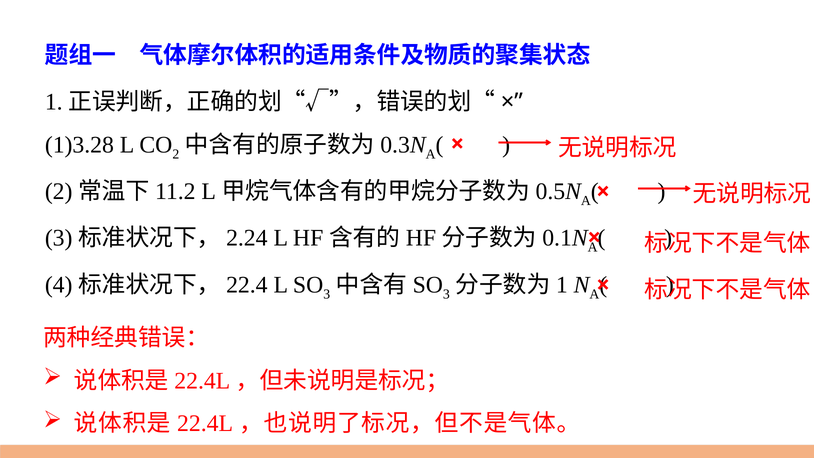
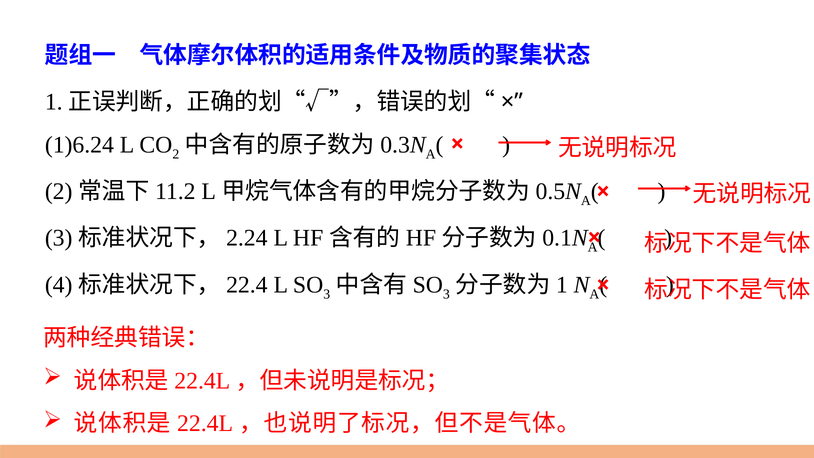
1)3.28: 1)3.28 -> 1)6.24 (79, 145)
